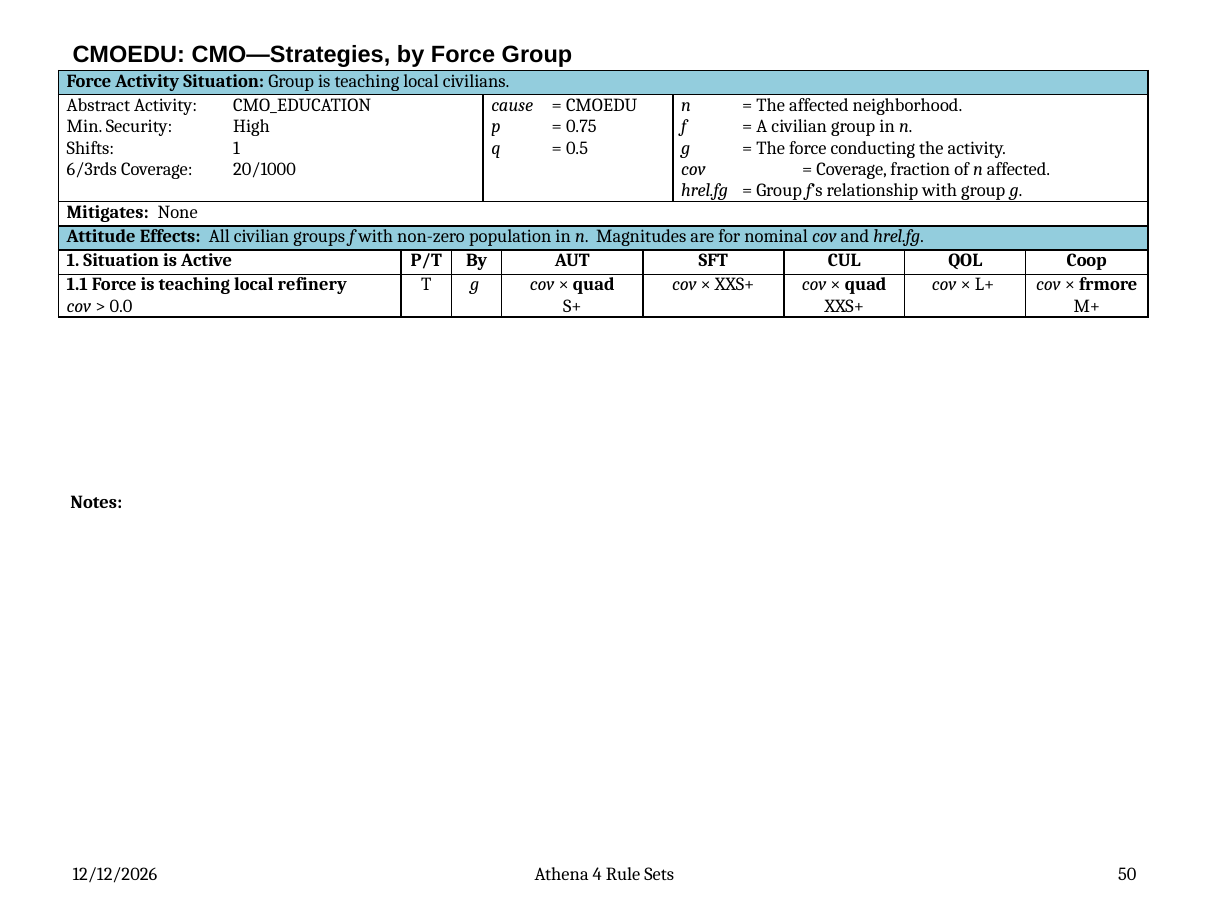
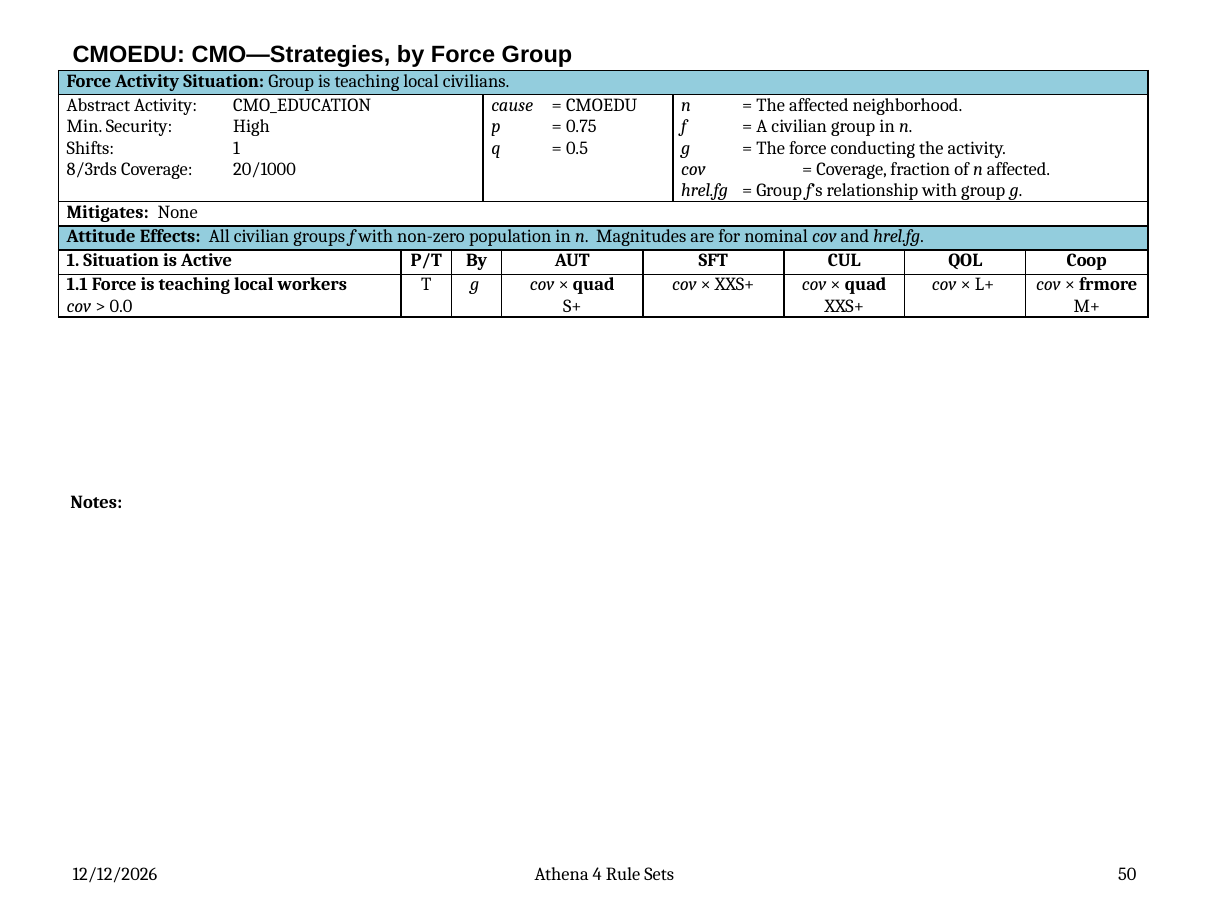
6/3rds: 6/3rds -> 8/3rds (92, 169)
refinery: refinery -> workers (312, 285)
